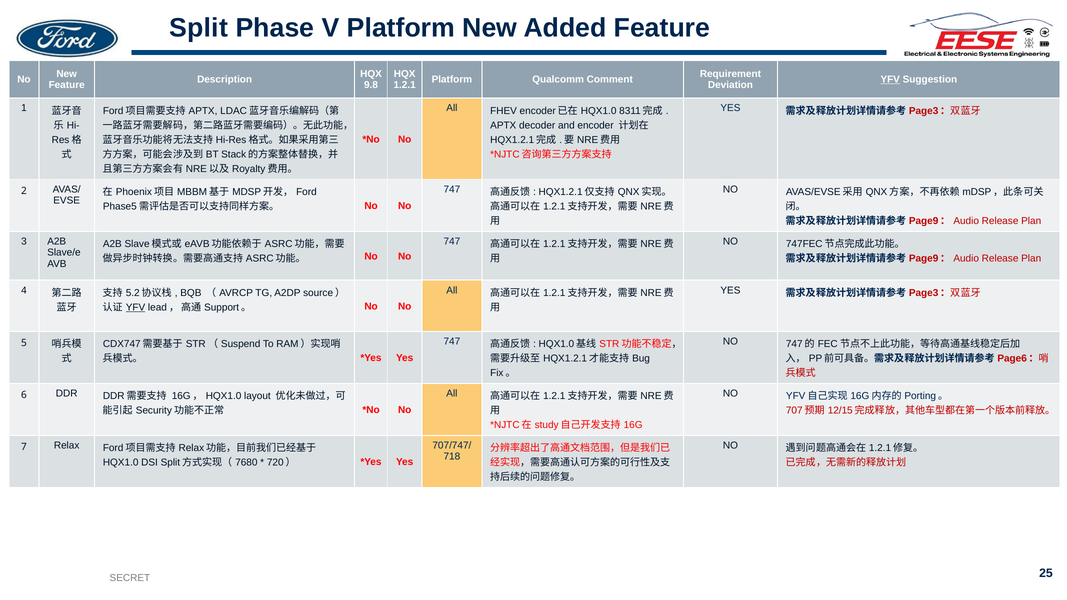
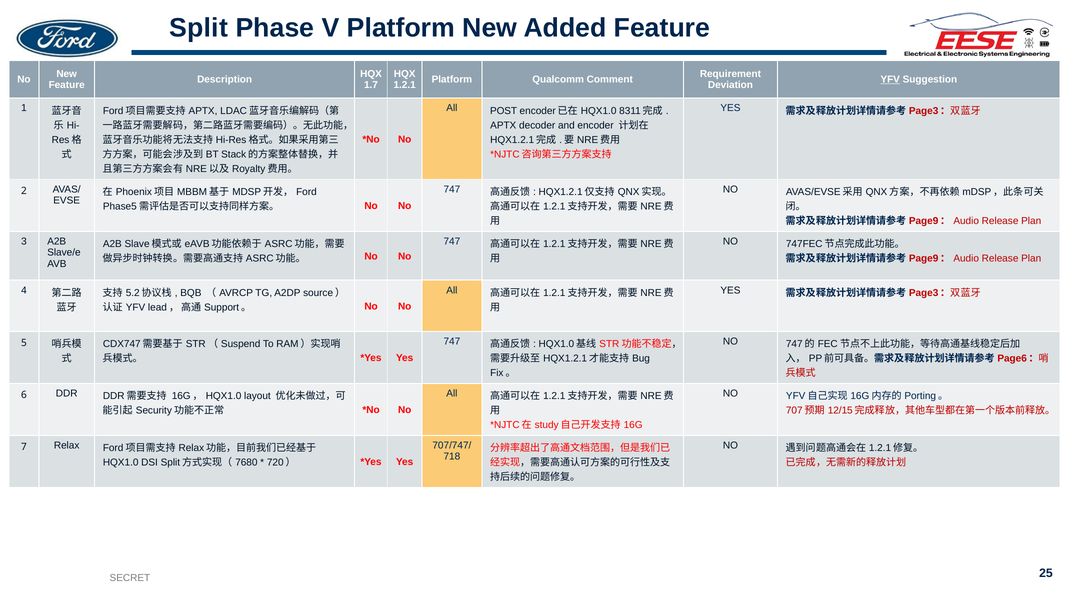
9.8: 9.8 -> 1.7 (371, 85)
FHEV: FHEV -> POST (504, 111)
YFV underline: present -> none (135, 307)
